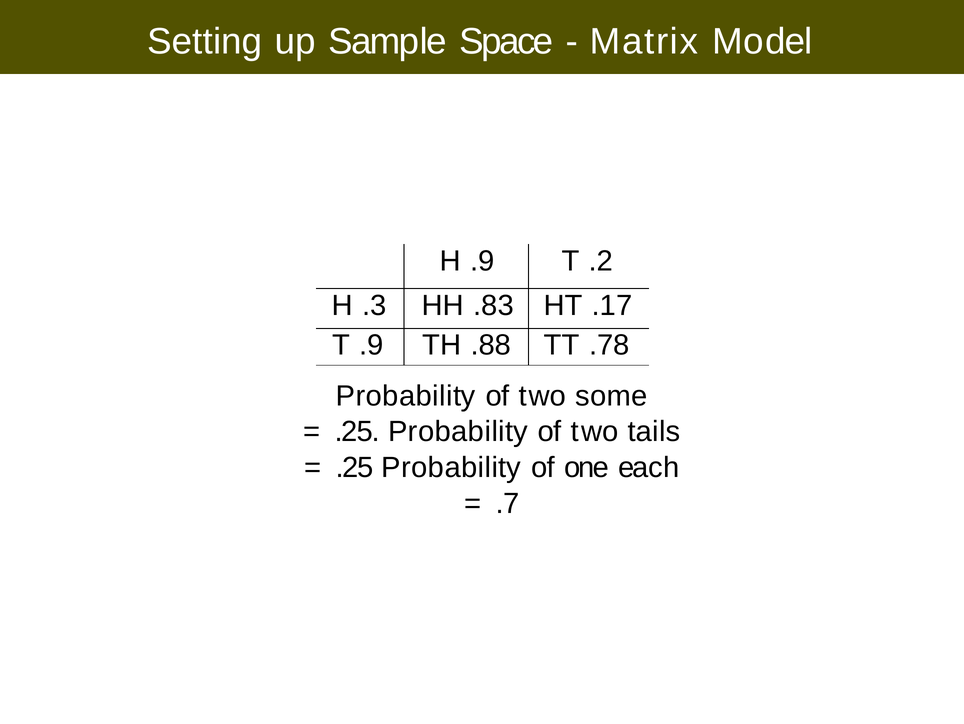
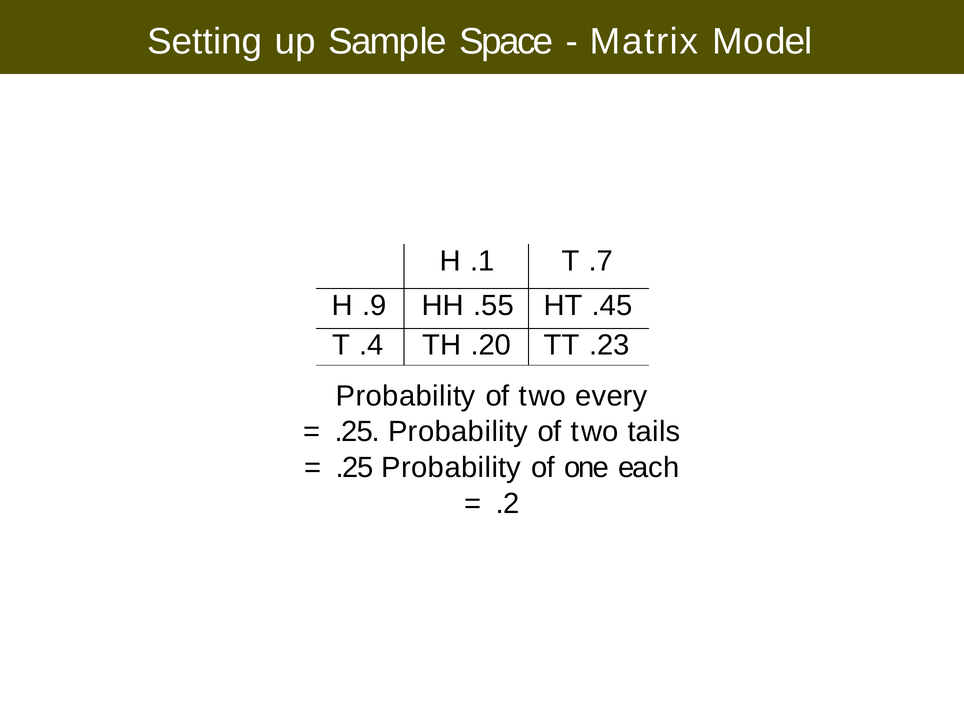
H .9: .9 -> .1 (483, 261)
.2: .2 -> .7 (601, 261)
.3: .3 -> .9 (374, 305)
.83: .83 -> .55 (494, 305)
.17: .17 -> .45 (612, 305)
T .9: .9 -> .4 (372, 345)
.88: .88 -> .20 (491, 345)
.78: .78 -> .23 (609, 345)
some: some -> every (611, 396)
.7: .7 -> .2 (508, 503)
